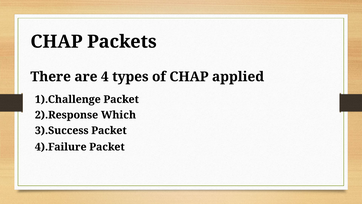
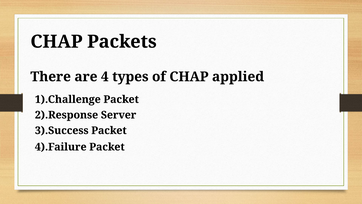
Which: Which -> Server (119, 115)
